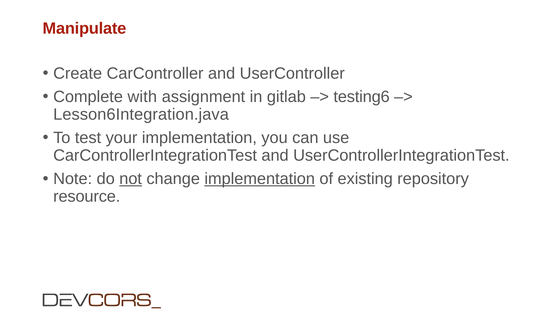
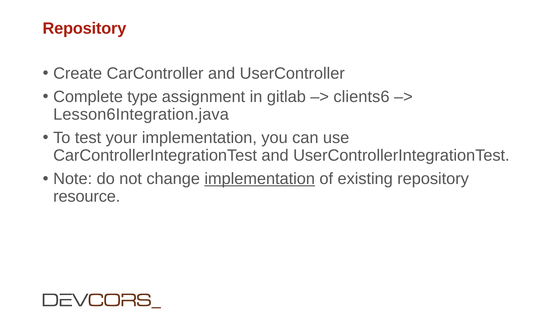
Manipulate: Manipulate -> Repository (84, 28)
with: with -> type (142, 97)
testing6: testing6 -> clients6 (361, 97)
not underline: present -> none (131, 179)
